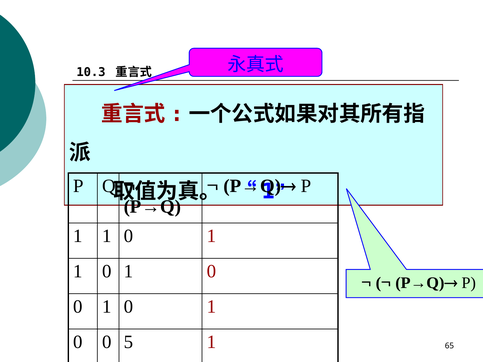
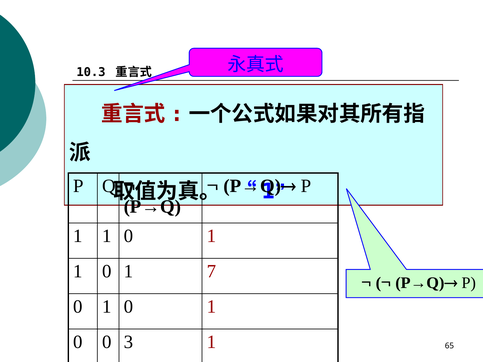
0: 0 -> 7 (212, 272)
5: 5 -> 3 (128, 342)
